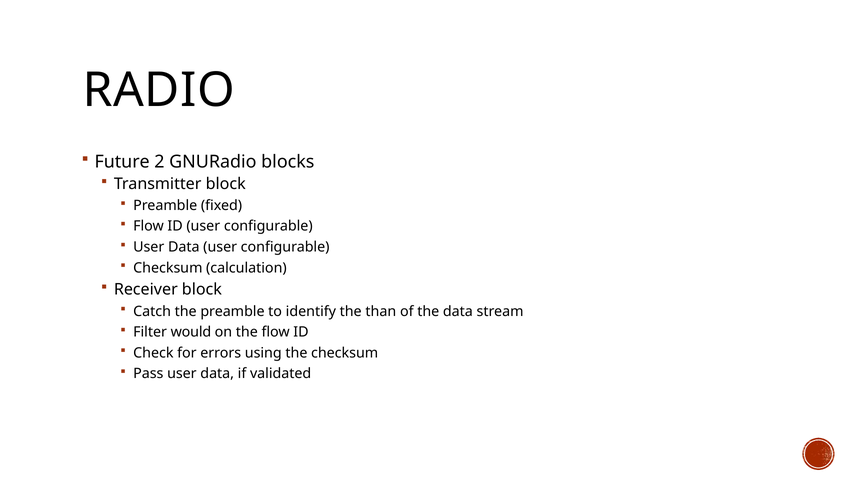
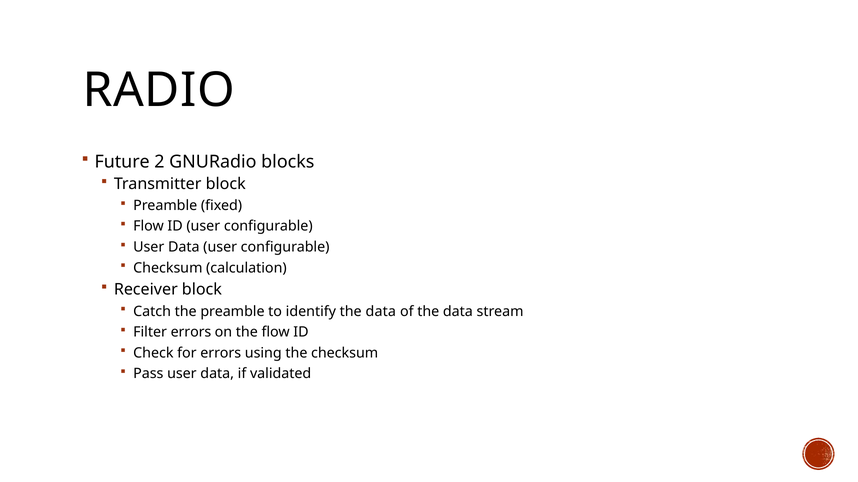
identify the than: than -> data (381, 312)
Filter would: would -> errors (191, 333)
